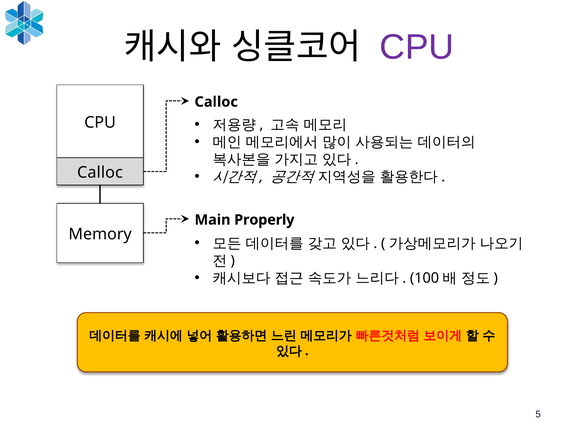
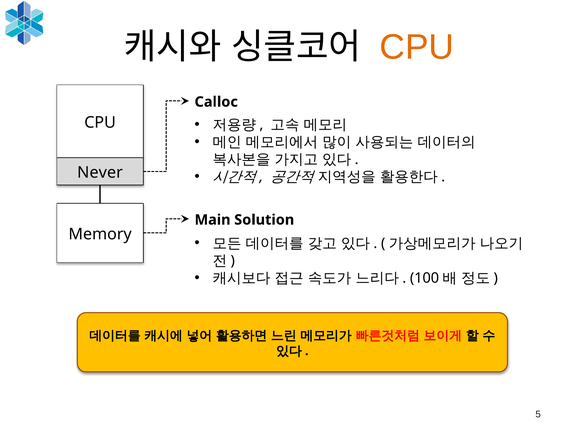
CPU colour: purple -> orange (417, 47)
Calloc: Calloc -> Never (100, 172)
Properly: Properly -> Solution (264, 220)
